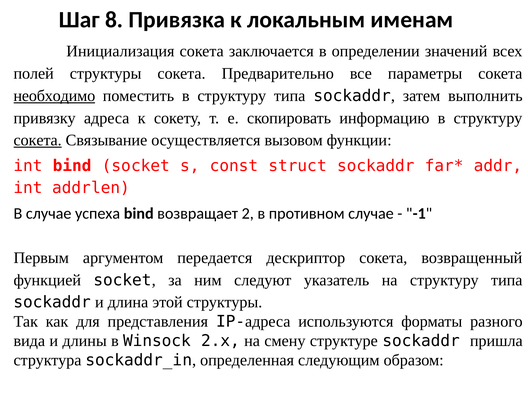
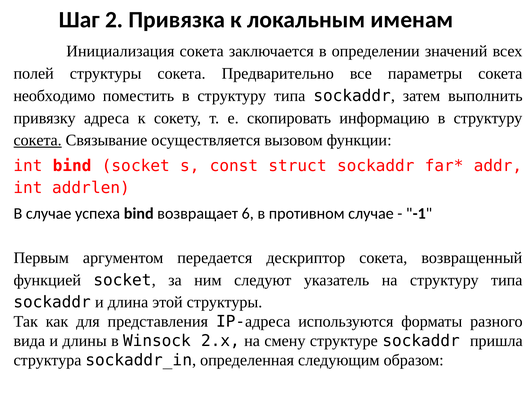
8: 8 -> 2 (114, 20)
необходимо underline: present -> none (54, 96)
2: 2 -> 6 (248, 213)
